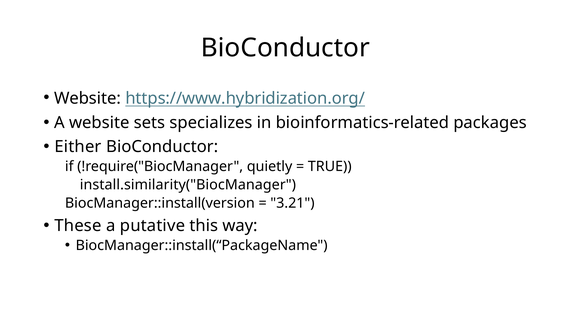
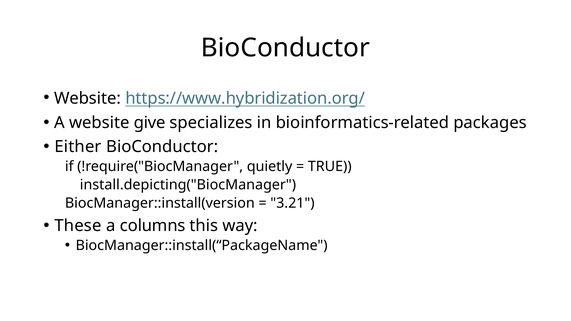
sets: sets -> give (150, 123)
install.similarity("BiocManager: install.similarity("BiocManager -> install.depicting("BiocManager (188, 185)
putative: putative -> columns (153, 226)
